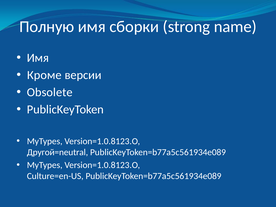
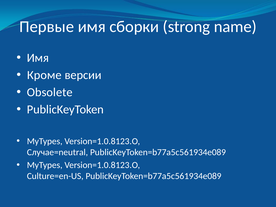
Полную: Полную -> Первые (47, 27)
Другой=neutral: Другой=neutral -> Случае=neutral (57, 152)
